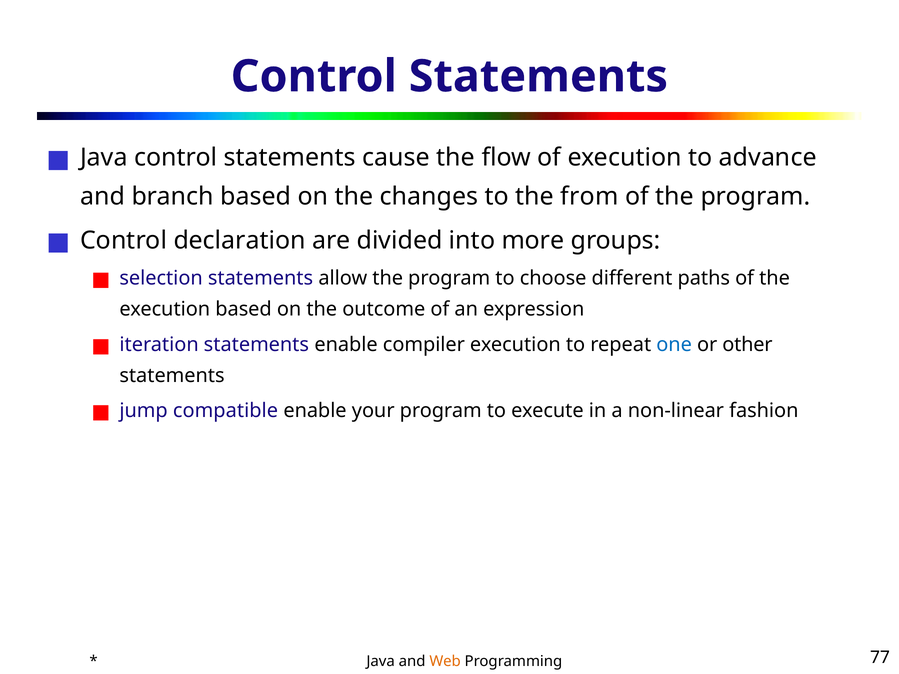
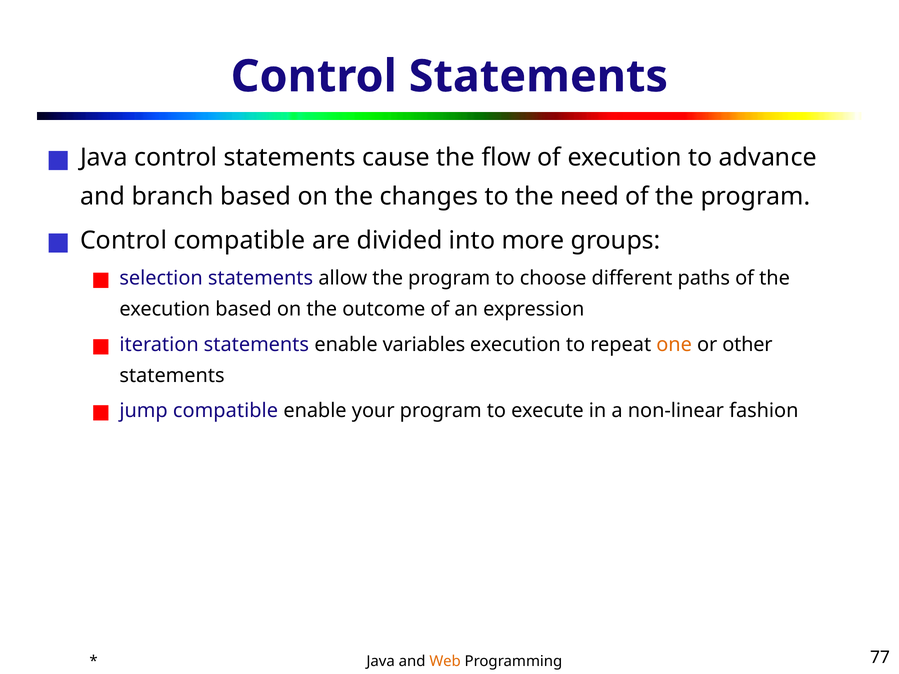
from: from -> need (590, 197)
Control declaration: declaration -> compatible (240, 241)
compiler: compiler -> variables (424, 345)
one colour: blue -> orange (674, 345)
